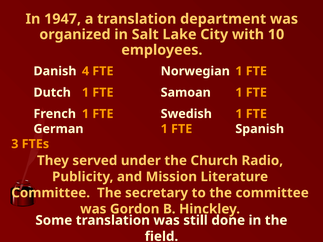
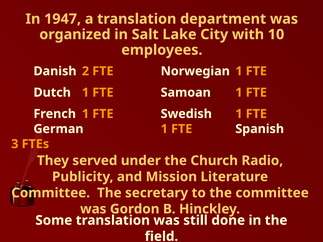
4: 4 -> 2 (86, 71)
